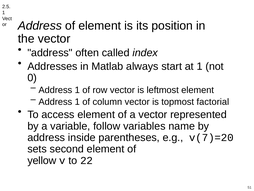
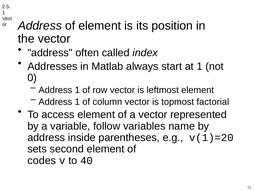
v(7)=20: v(7)=20 -> v(1)=20 (211, 137)
yellow: yellow -> codes (42, 160)
22: 22 -> 40 (87, 160)
